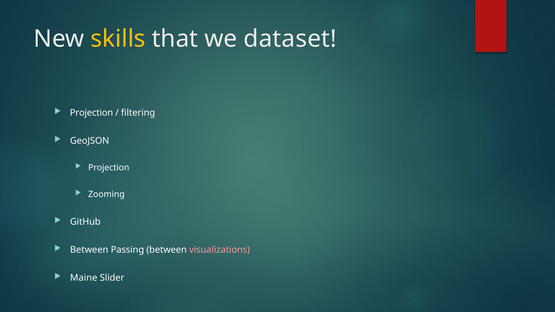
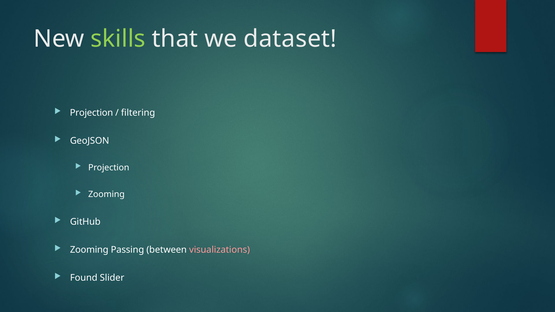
skills colour: yellow -> light green (118, 39)
Between: Between -> Zooming (89, 250)
Maine: Maine -> Found (84, 278)
